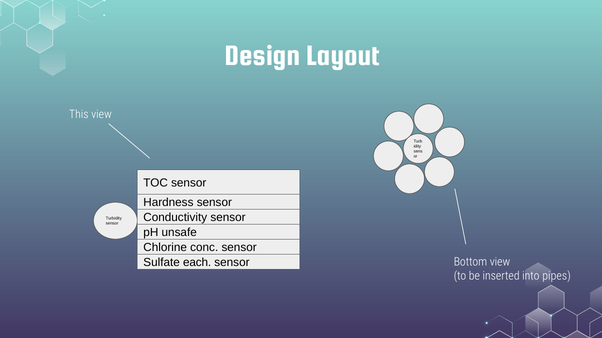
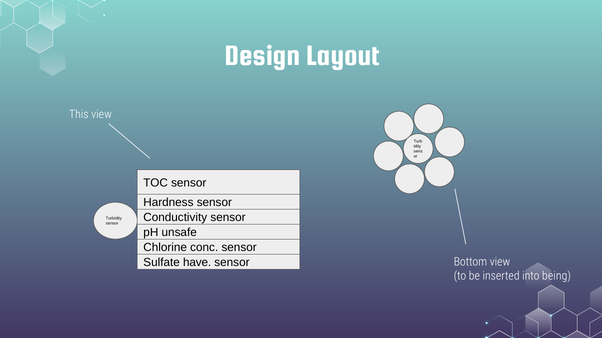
each: each -> have (197, 263)
pipes: pipes -> being (557, 276)
